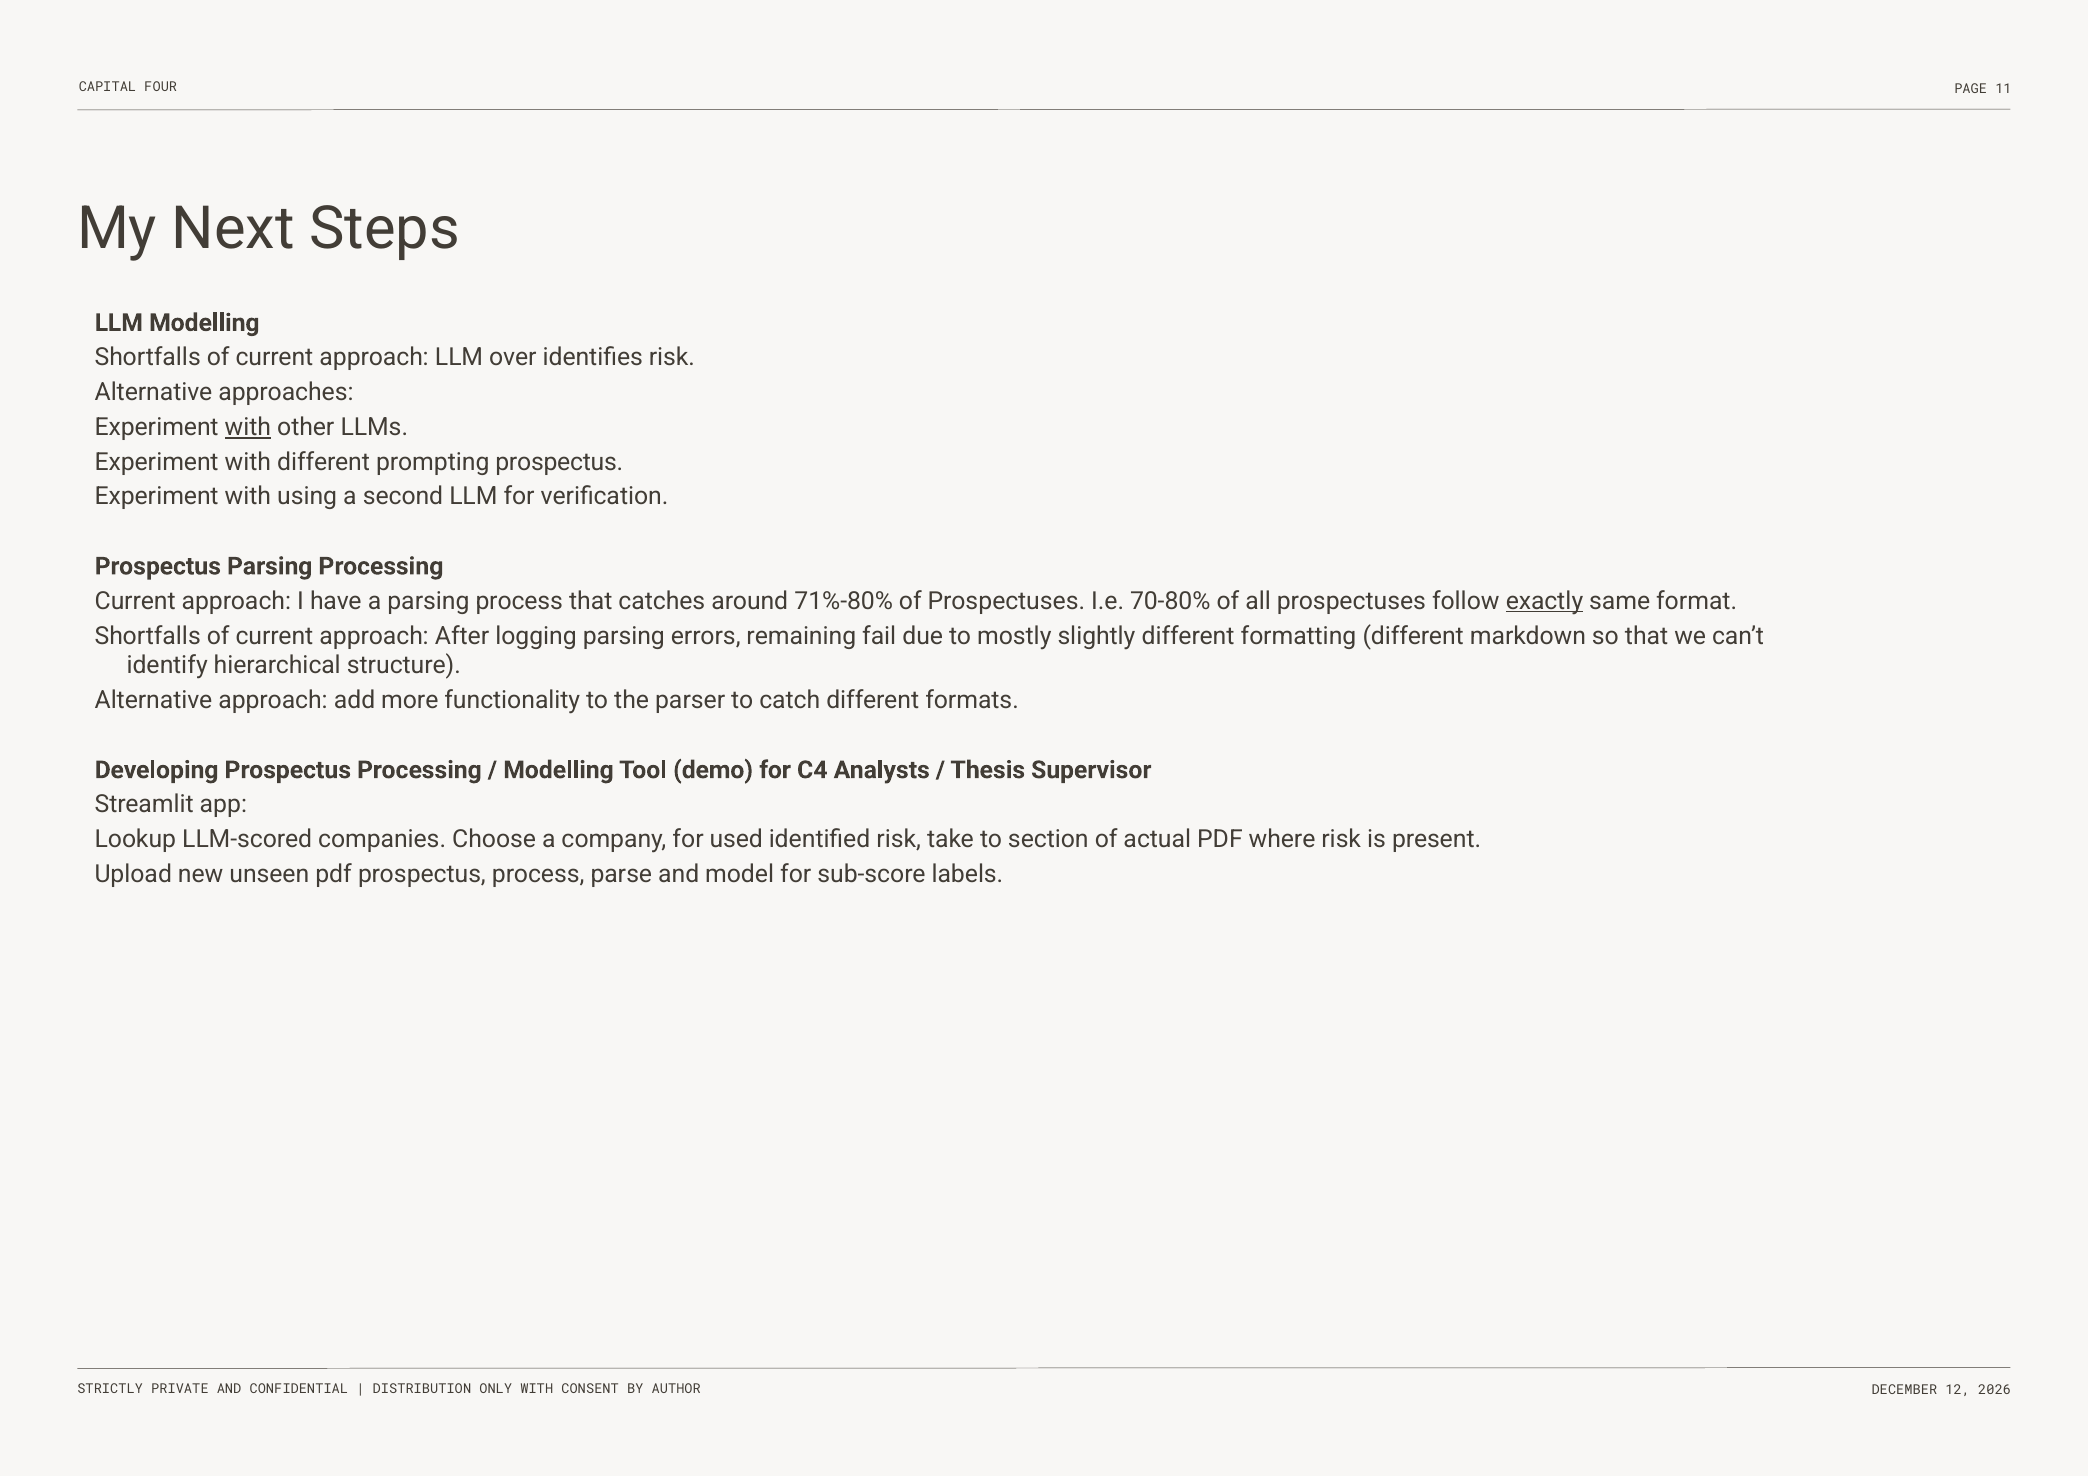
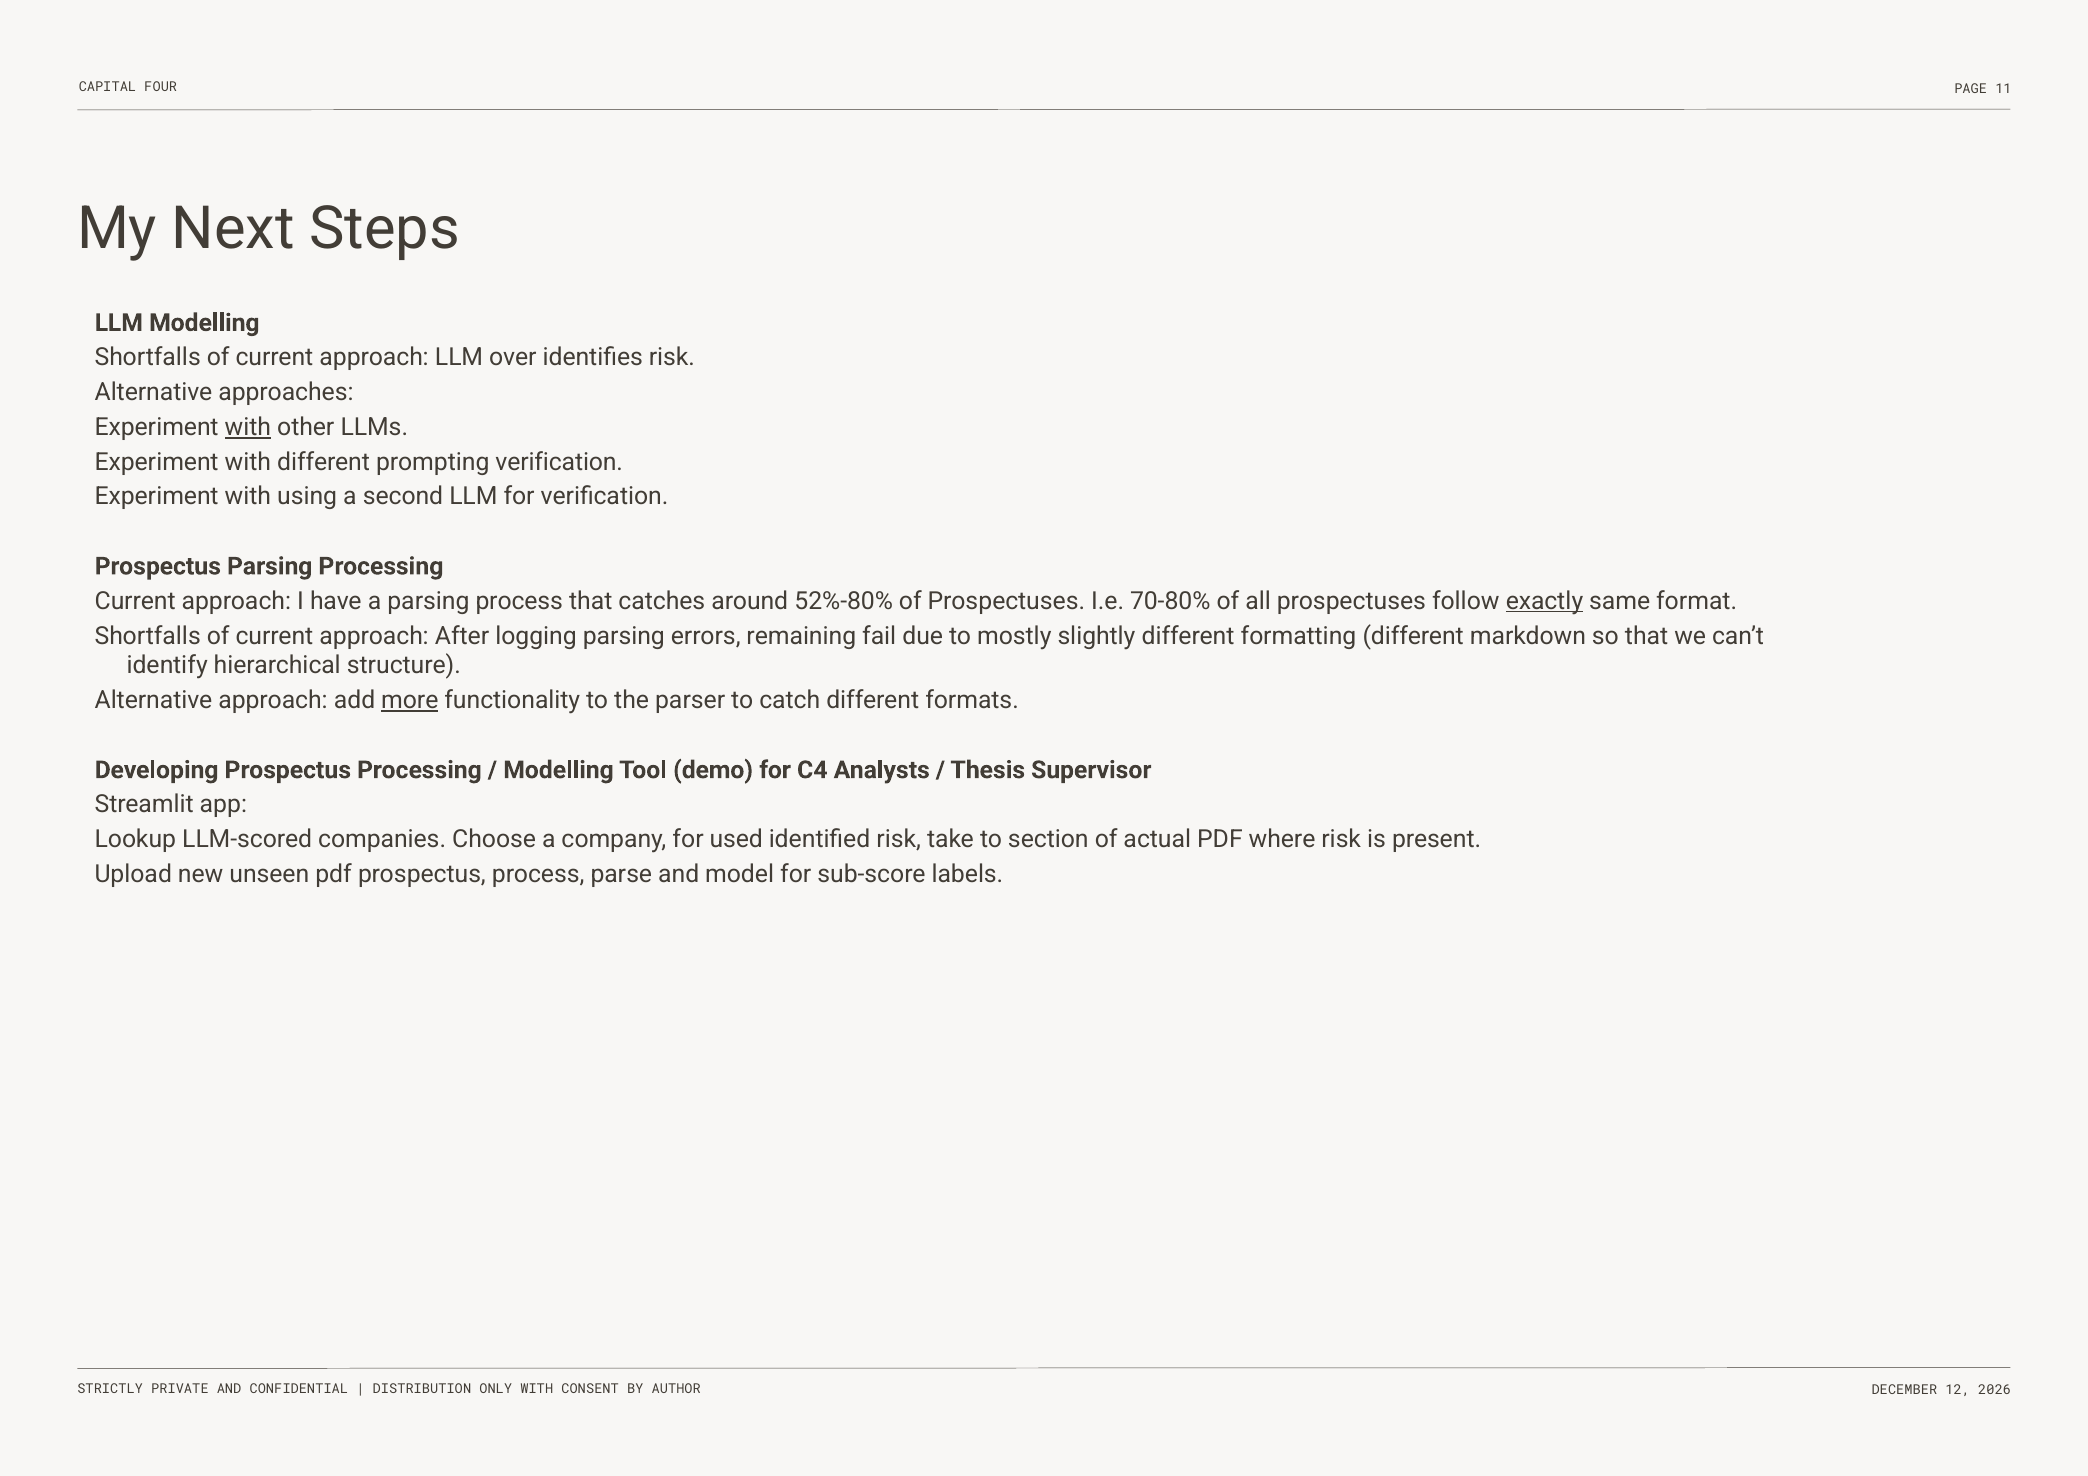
prompting prospectus: prospectus -> verification (559, 462)
71%-80%: 71%-80% -> 52%-80% (844, 601)
more underline: none -> present (410, 701)
